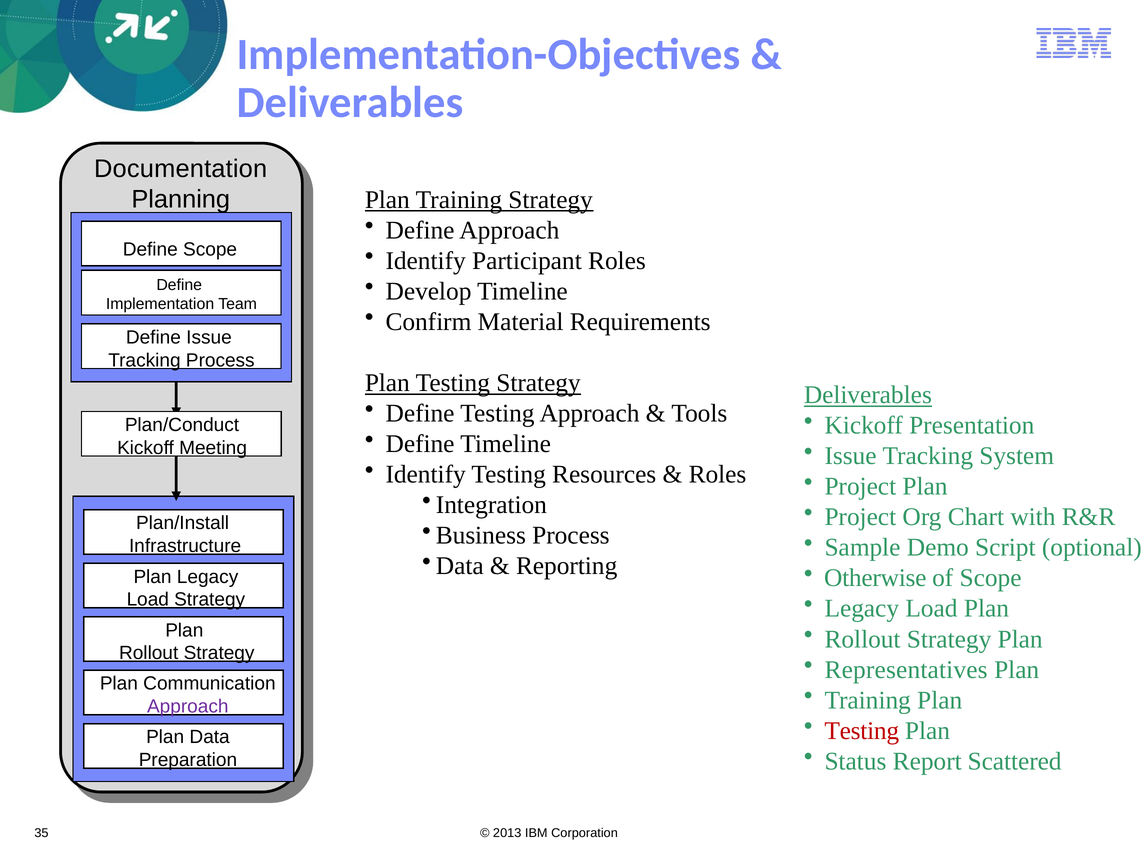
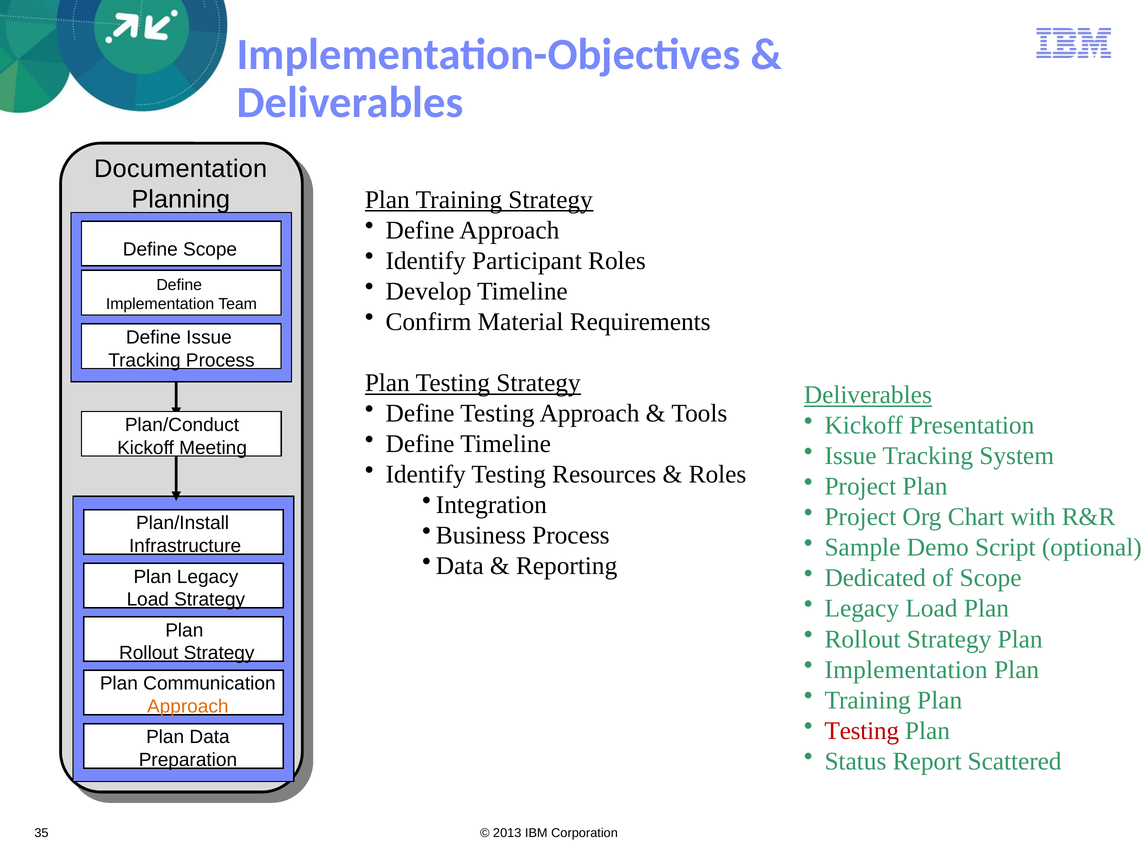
Otherwise: Otherwise -> Dedicated (875, 578)
Representatives: Representatives -> Implementation (906, 669)
Approach colour: purple -> orange (188, 706)
